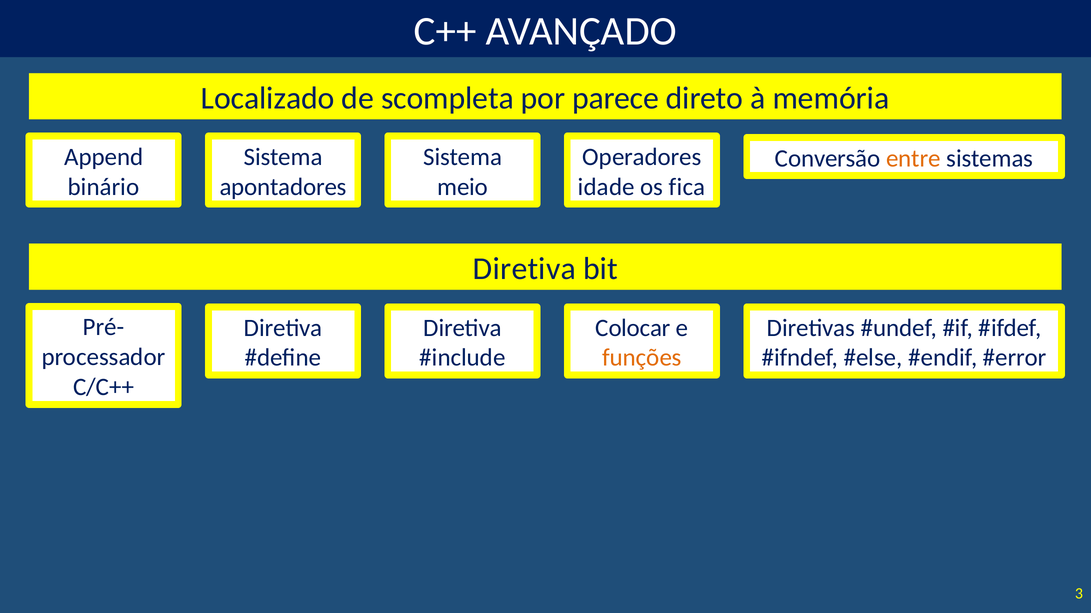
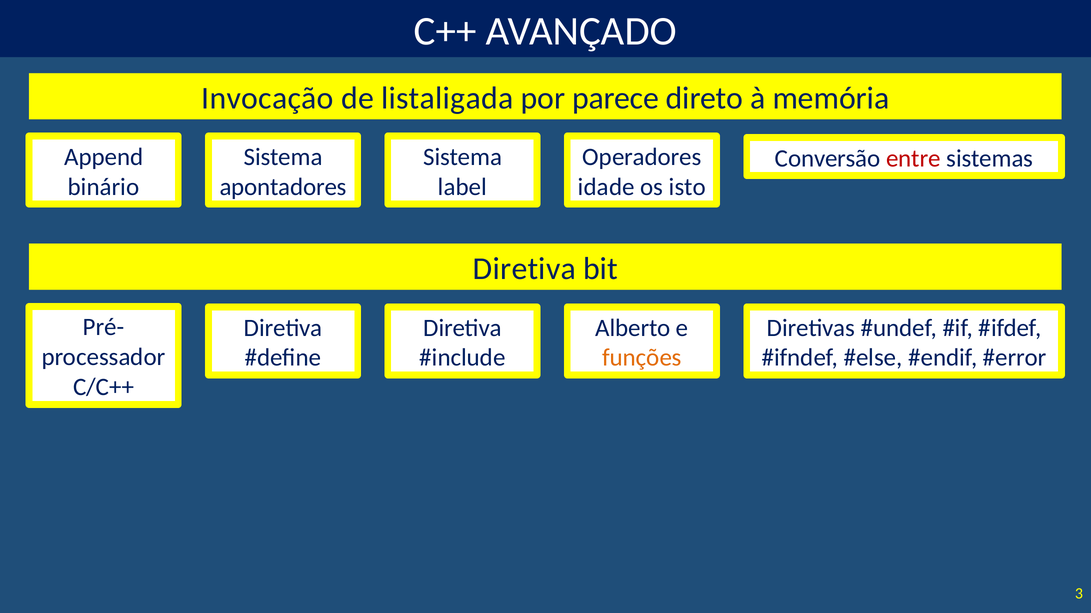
Localizado: Localizado -> Invocação (268, 99)
scompleta: scompleta -> listaligada (447, 99)
entre colour: orange -> red (913, 159)
meio: meio -> label (462, 187)
fica: fica -> isto (687, 187)
Colocar: Colocar -> Alberto (633, 328)
